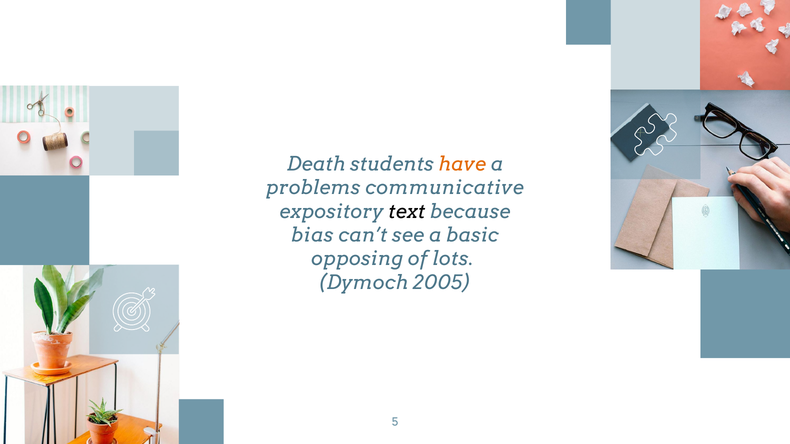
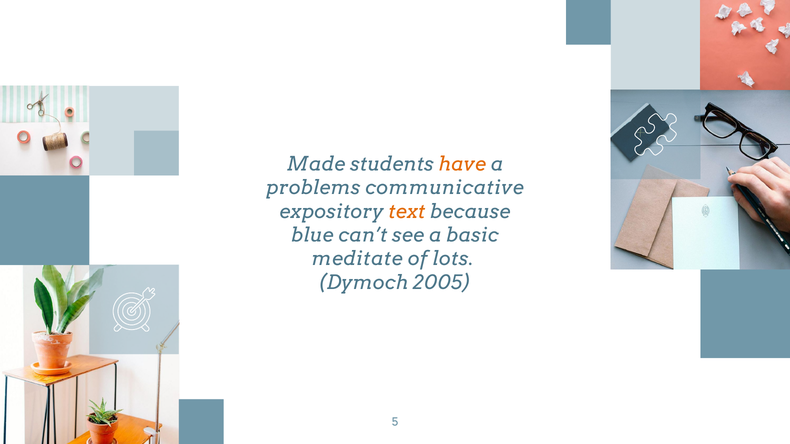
Death: Death -> Made (316, 164)
text colour: black -> orange (407, 212)
bias: bias -> blue (312, 235)
opposing: opposing -> meditate (357, 259)
